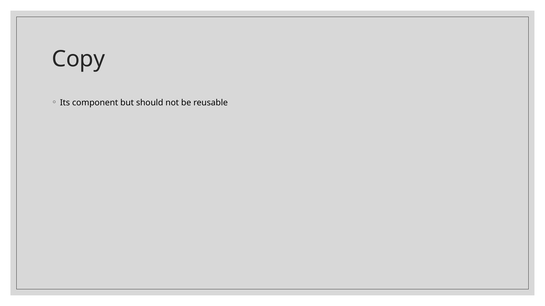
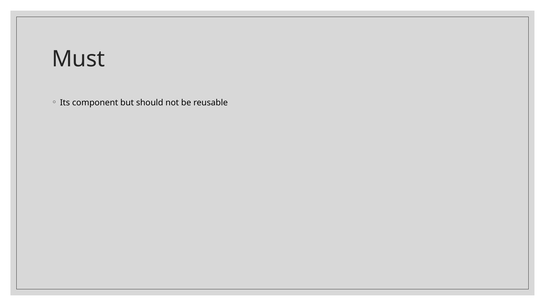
Copy: Copy -> Must (78, 59)
